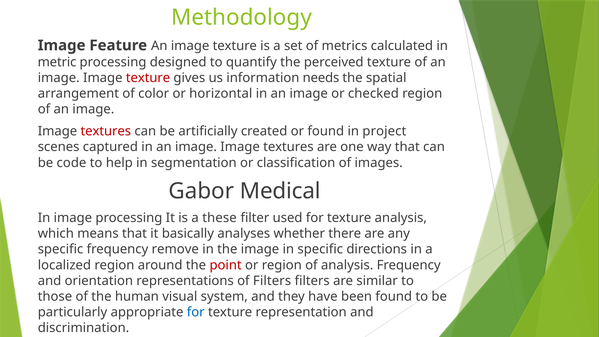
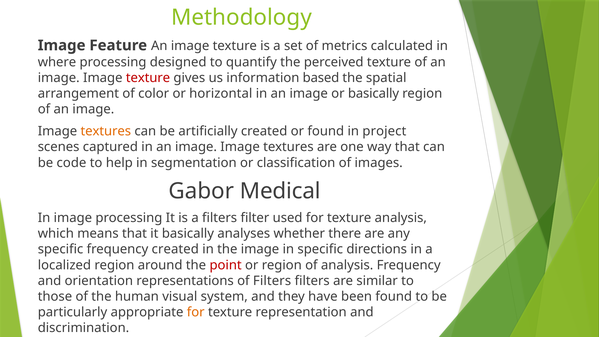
metric: metric -> where (57, 62)
needs: needs -> based (321, 78)
or checked: checked -> basically (373, 94)
textures colour: red -> orange (106, 131)
a these: these -> filters (220, 218)
frequency remove: remove -> created (175, 249)
for colour: blue -> orange (196, 312)
